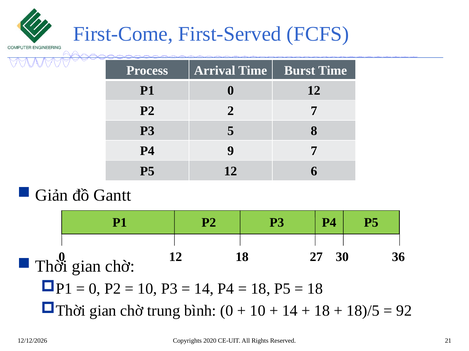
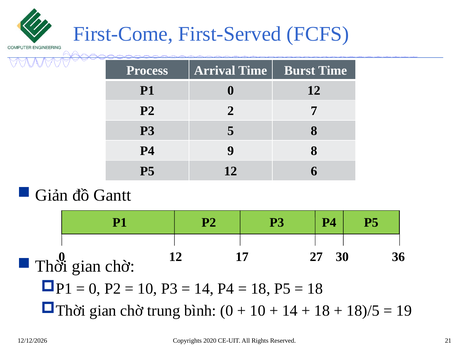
9 7: 7 -> 8 (314, 151)
12 18: 18 -> 17 (242, 257)
92: 92 -> 19 (404, 311)
